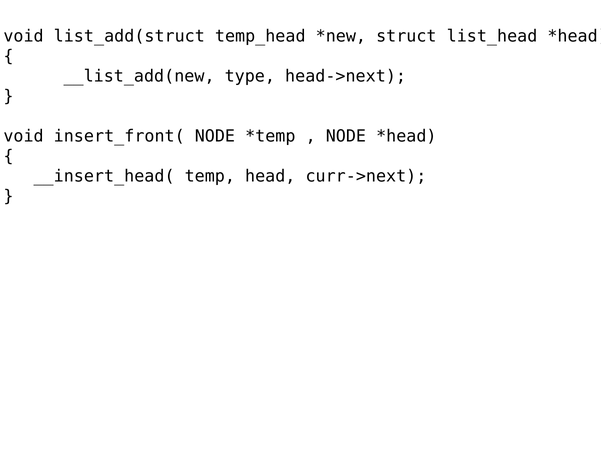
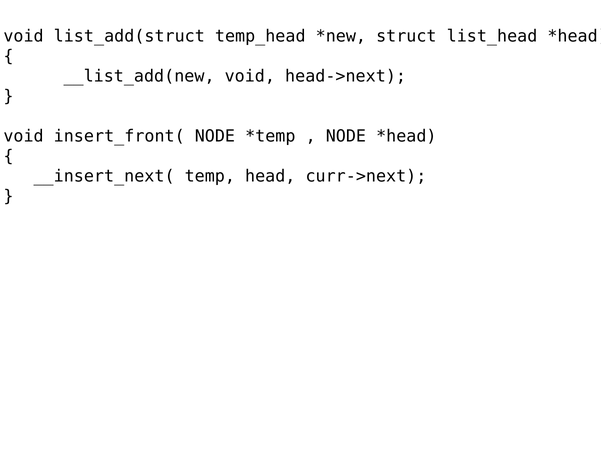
__list_add(new type: type -> void (250, 76)
__insert_head(: __insert_head( -> __insert_next( (104, 176)
